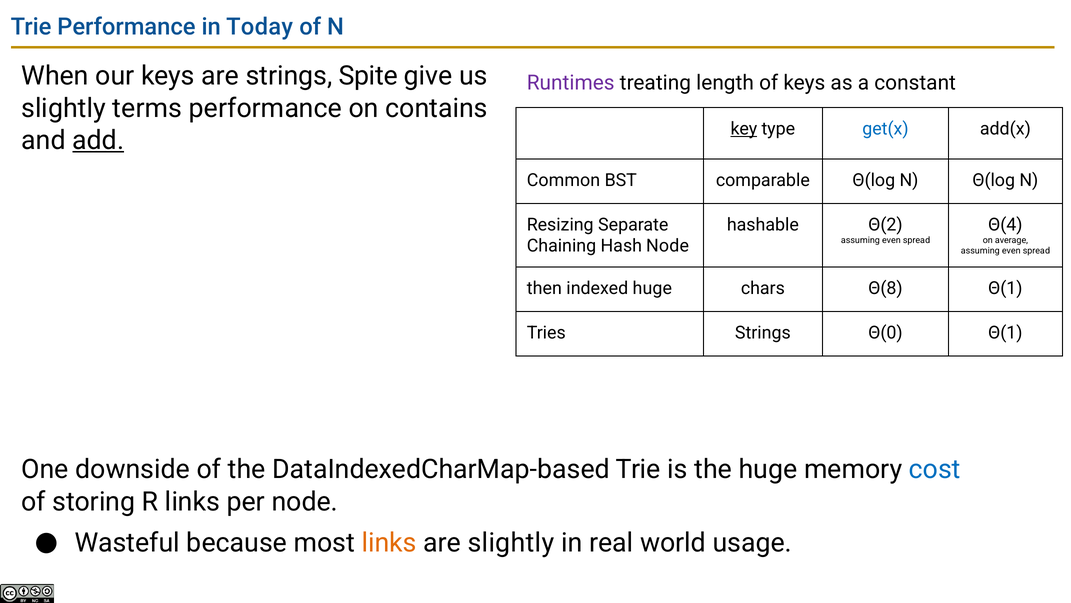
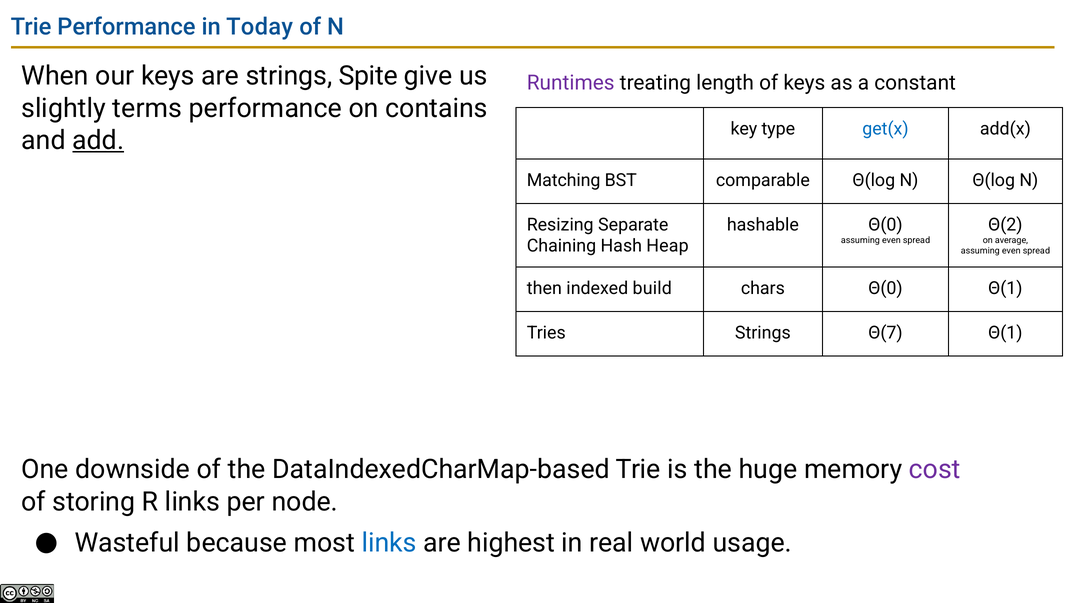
key underline: present -> none (744, 129)
Common: Common -> Matching (564, 180)
hashable Θ(2: Θ(2 -> Θ(0 (885, 225)
Θ(4: Θ(4 -> Θ(2 (1005, 225)
Hash Node: Node -> Heap (668, 246)
indexed huge: huge -> build (652, 288)
chars Θ(8: Θ(8 -> Θ(0 (885, 288)
Θ(0: Θ(0 -> Θ(7 (885, 333)
cost colour: blue -> purple (935, 469)
links colour: orange -> blue (389, 542)
are slightly: slightly -> highest (511, 542)
